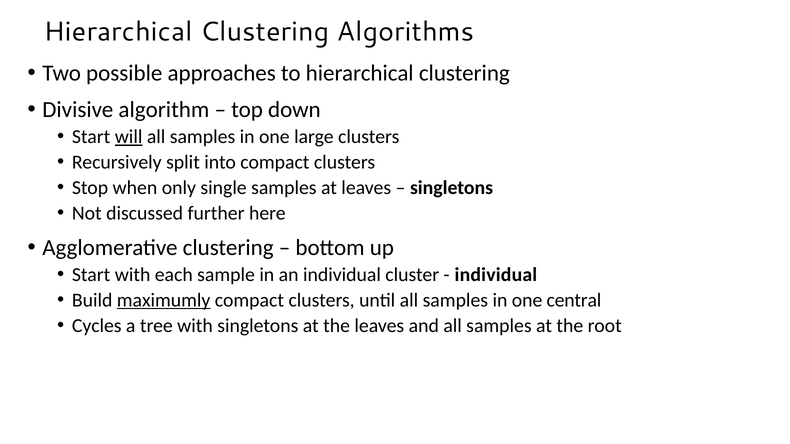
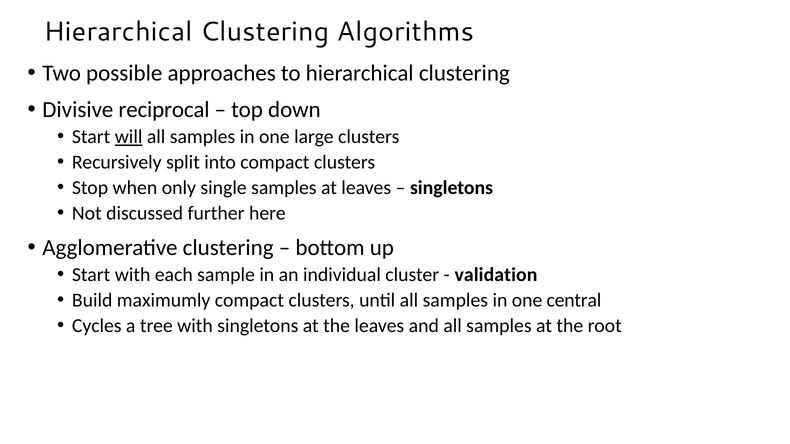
algorithm: algorithm -> reciprocal (164, 110)
individual: individual -> validation (496, 275)
maximumly underline: present -> none (164, 300)
